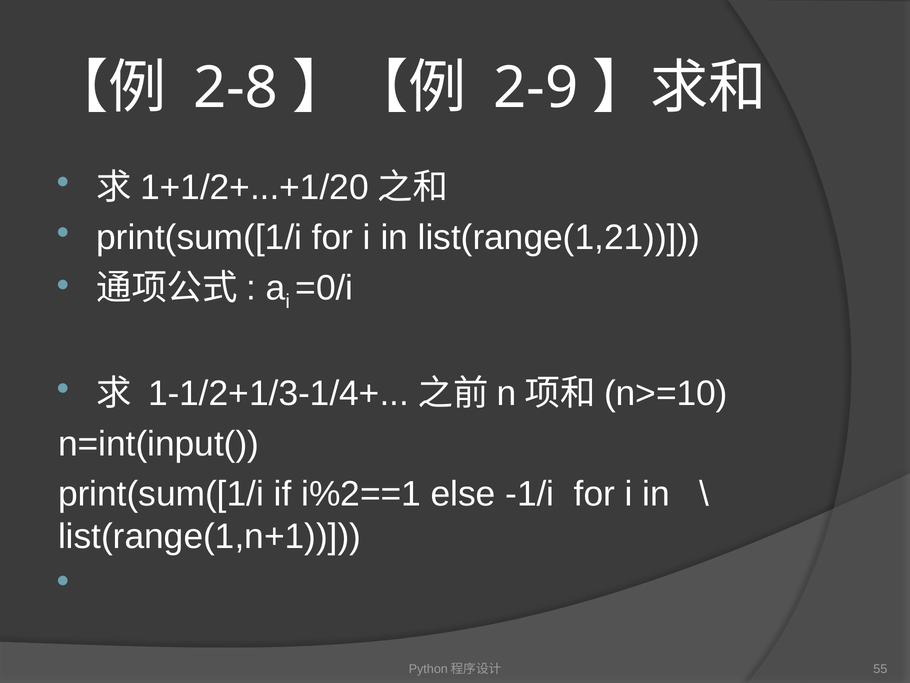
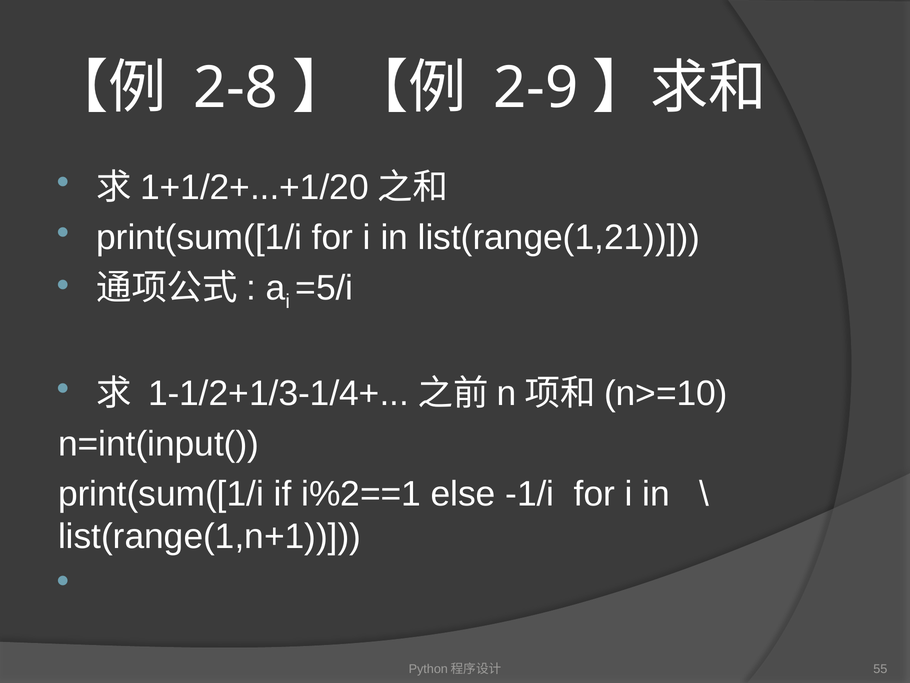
=0/i: =0/i -> =5/i (324, 288)
